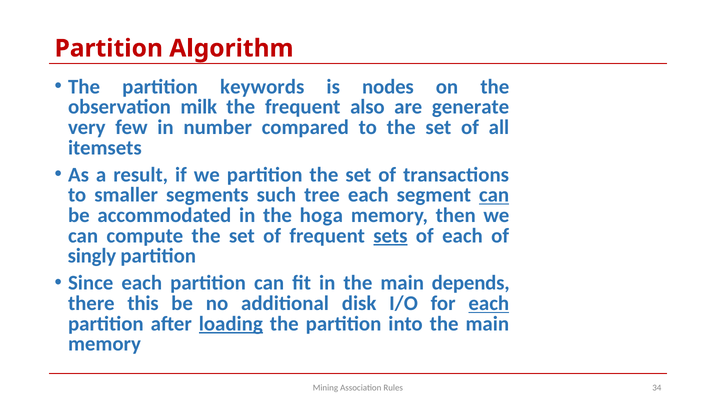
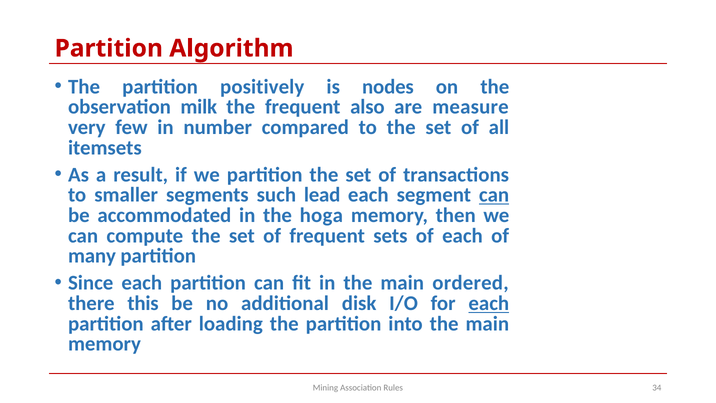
keywords: keywords -> positively (262, 87)
generate: generate -> measure (470, 107)
tree: tree -> lead (322, 195)
sets underline: present -> none (390, 236)
singly: singly -> many (92, 256)
depends: depends -> ordered (470, 283)
loading underline: present -> none (231, 324)
